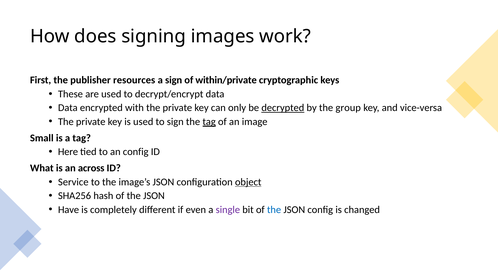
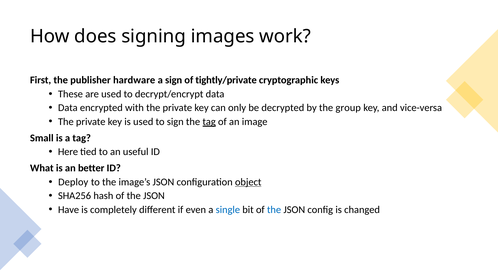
resources: resources -> hardware (134, 80)
within/private: within/private -> tightly/private (226, 80)
decrypted underline: present -> none (283, 108)
an config: config -> useful (136, 152)
across: across -> better (91, 168)
Service: Service -> Deploy (73, 182)
single colour: purple -> blue (228, 210)
